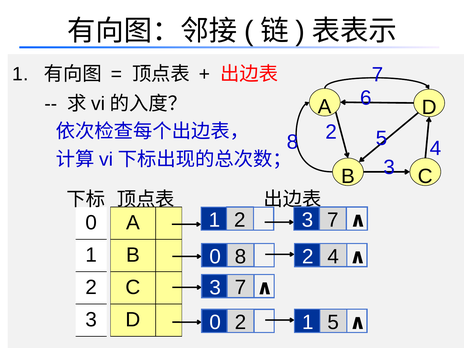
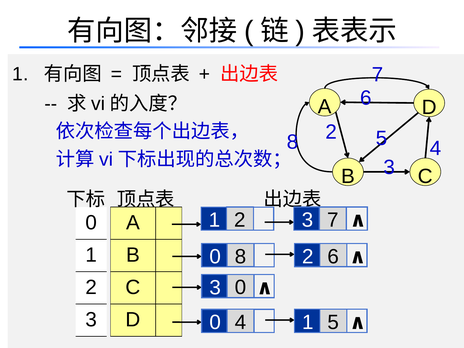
2 4: 4 -> 6 (333, 257)
7: 7 -> 0 (241, 287)
0 2: 2 -> 4 (241, 322)
